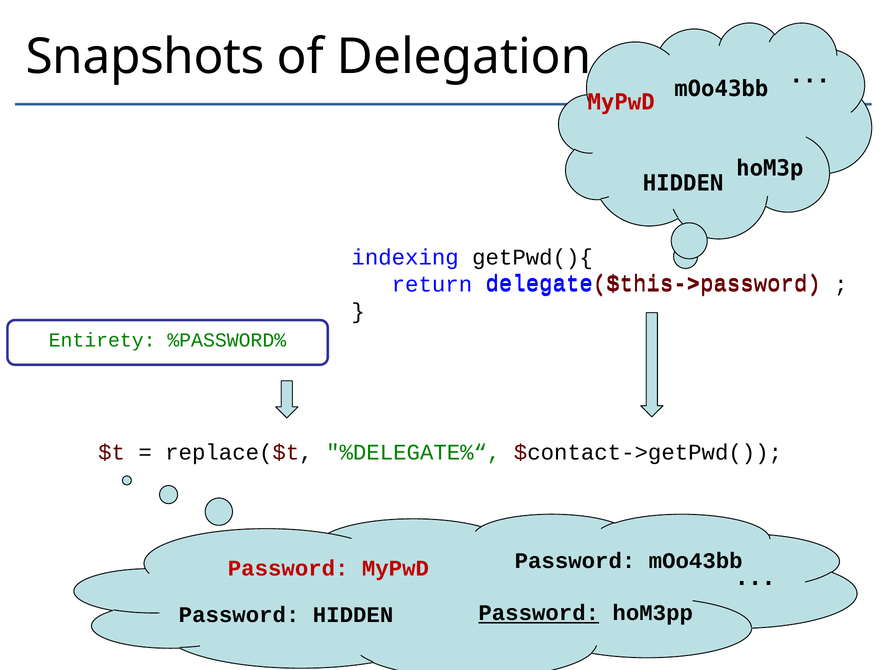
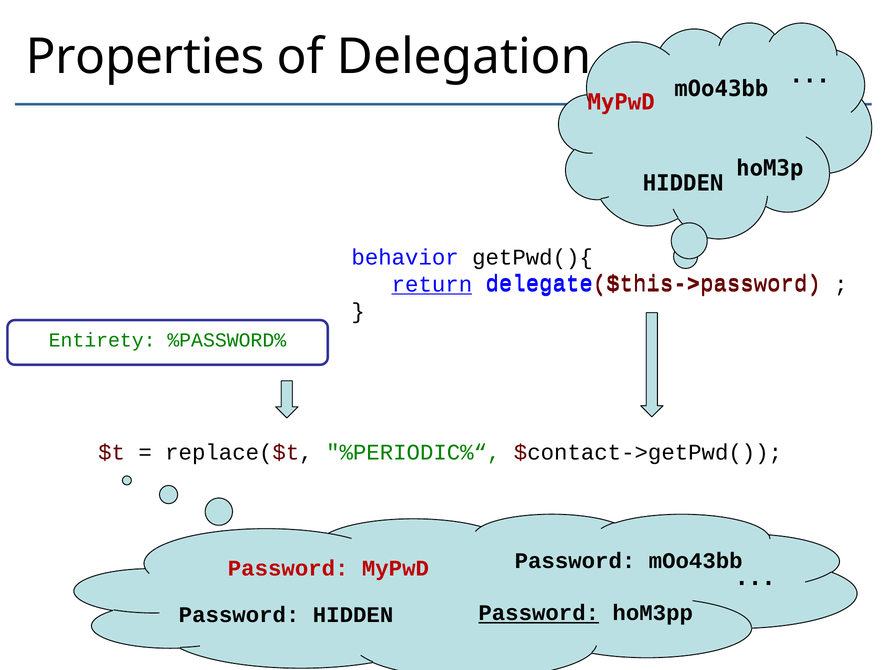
Snapshots: Snapshots -> Properties (145, 57)
indexing: indexing -> behavior (405, 258)
return underline: none -> present (432, 285)
%DELEGATE%“: %DELEGATE%“ -> %PERIODIC%“ (413, 453)
